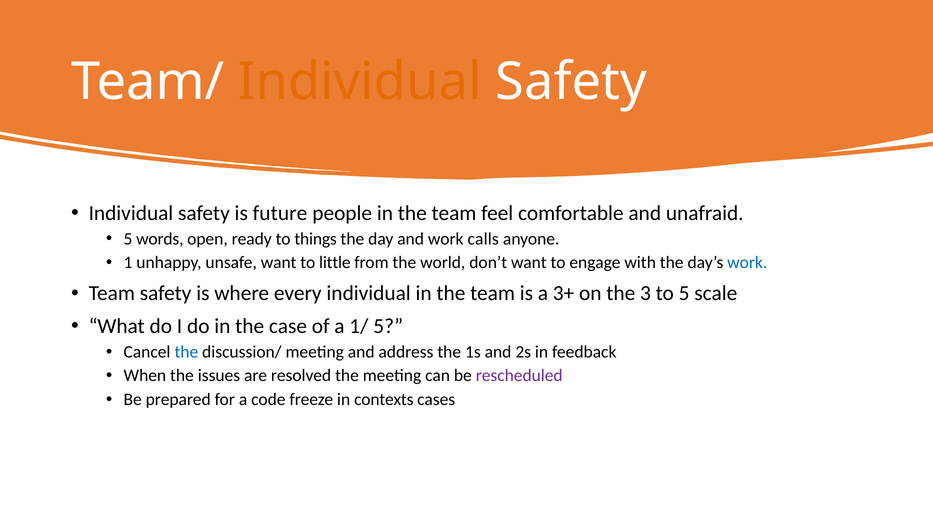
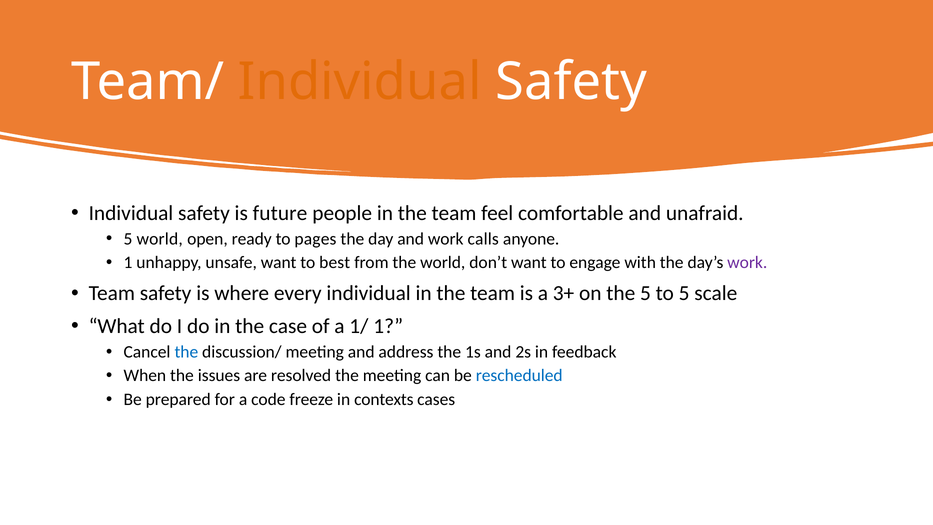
5 words: words -> world (160, 239)
things: things -> pages (315, 239)
little: little -> best (335, 262)
work colour: blue -> purple (747, 262)
the 3: 3 -> 5 (646, 293)
1/ 5: 5 -> 1 (388, 326)
rescheduled colour: purple -> blue (519, 376)
